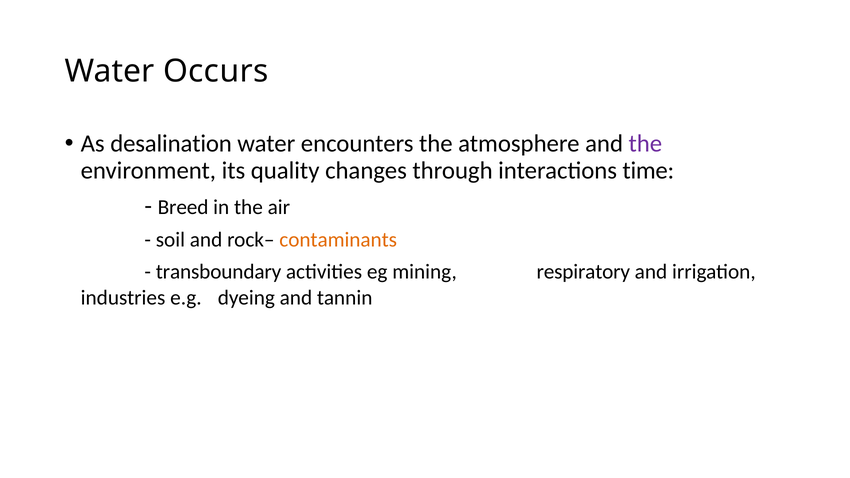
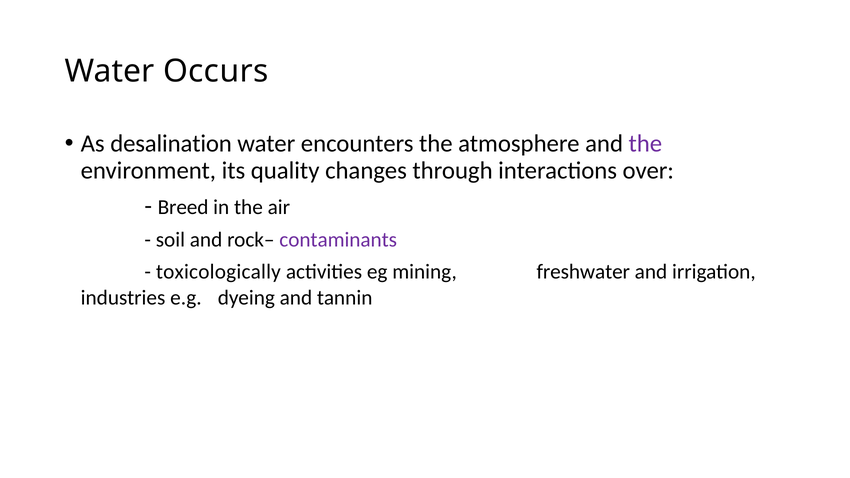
time: time -> over (648, 170)
contaminants colour: orange -> purple (338, 240)
transboundary: transboundary -> toxicologically (218, 272)
respiratory: respiratory -> freshwater (583, 272)
